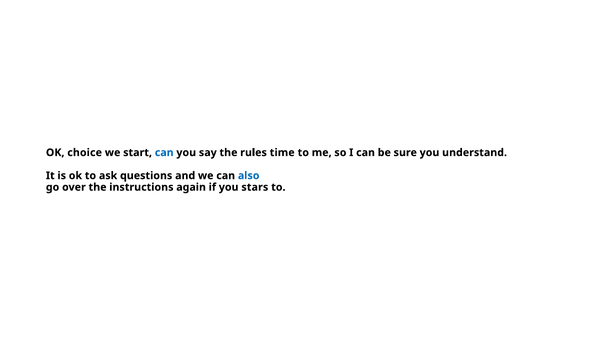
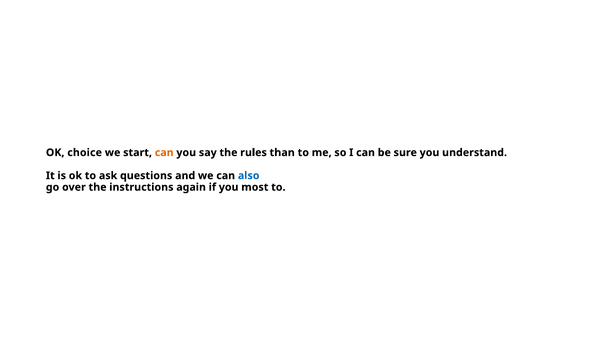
can colour: blue -> orange (164, 152)
time: time -> than (282, 152)
stars: stars -> most (255, 187)
